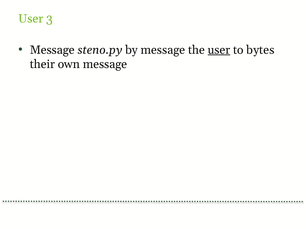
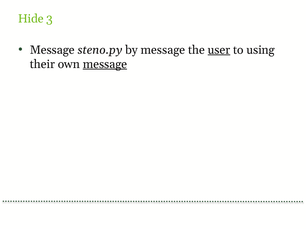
User: User -> Hide (31, 19)
bytes: bytes -> using (261, 50)
message underline: none -> present (105, 64)
